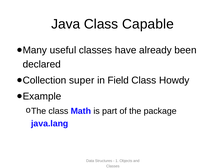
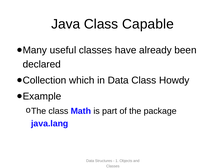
super: super -> which (82, 80)
in Field: Field -> Data (118, 80)
